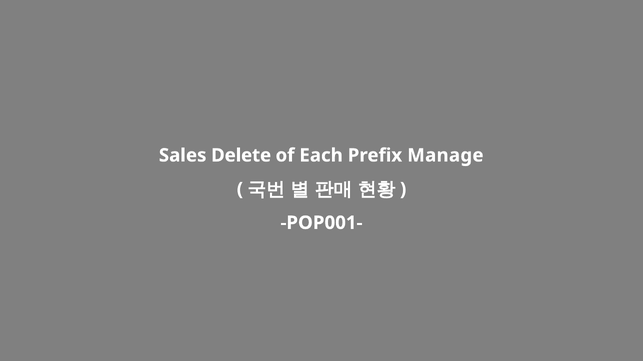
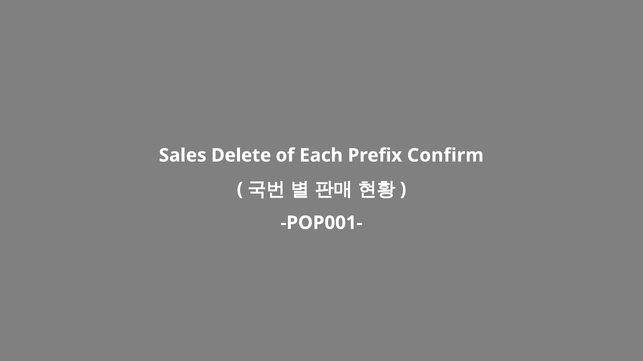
Manage: Manage -> Confirm (445, 156)
